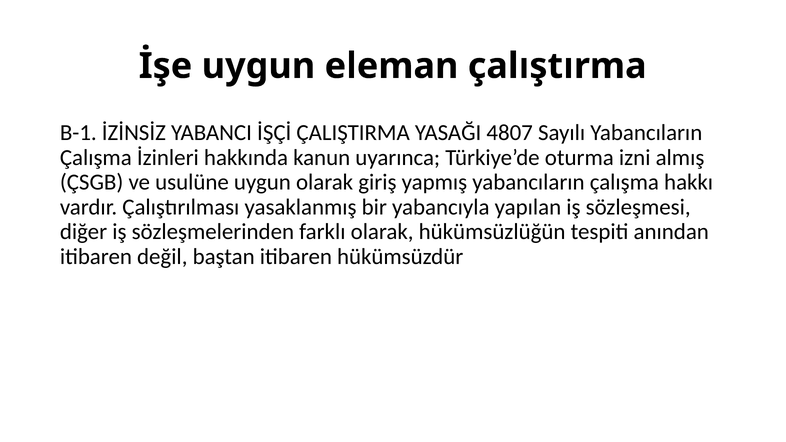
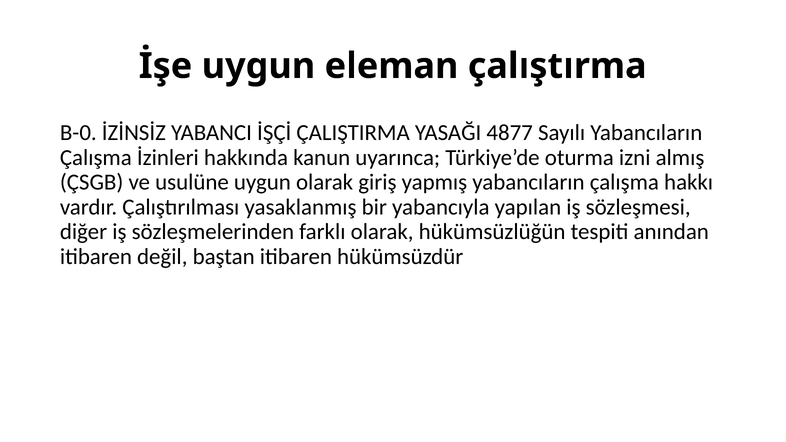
B-1: B-1 -> B-0 (78, 133)
4807: 4807 -> 4877 (510, 133)
